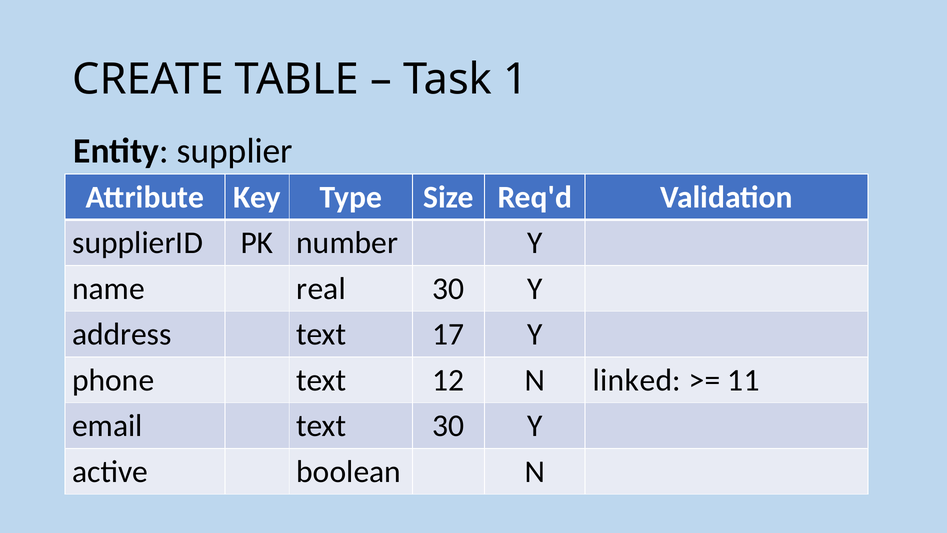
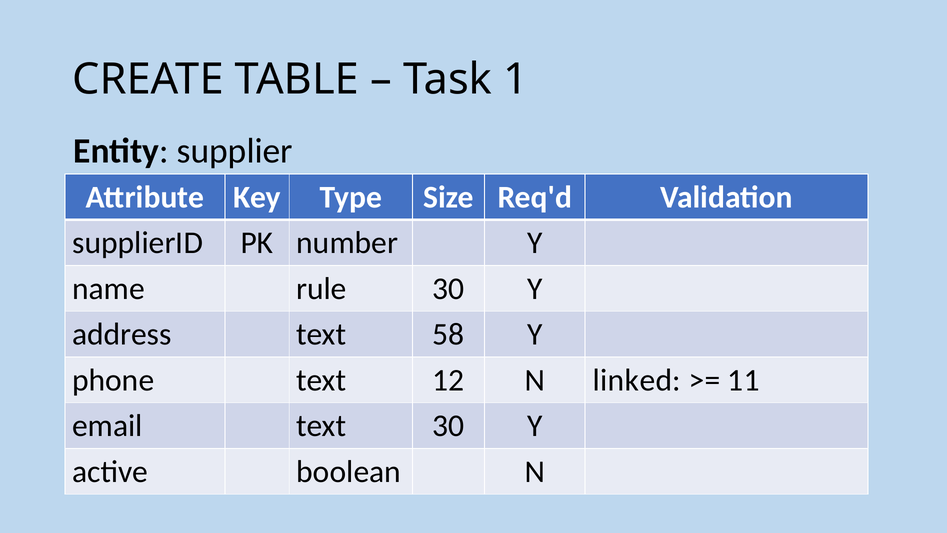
real: real -> rule (321, 289)
17: 17 -> 58 (448, 334)
